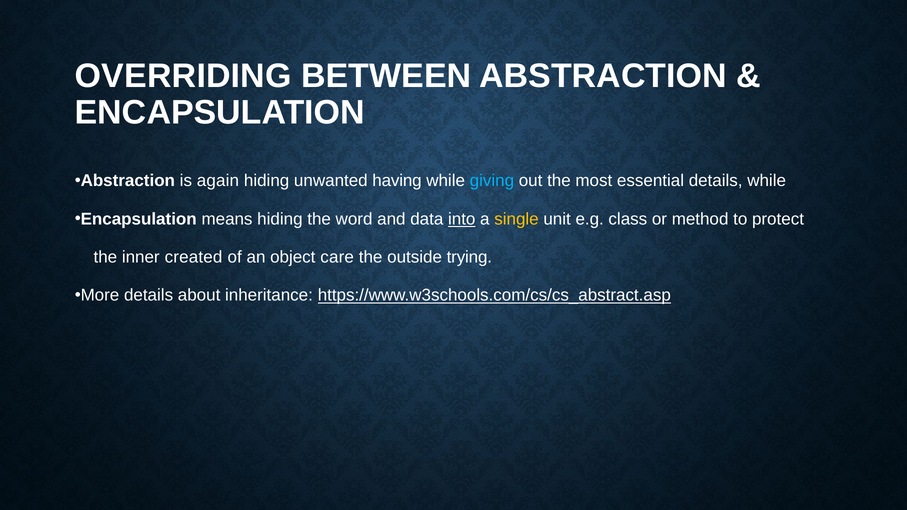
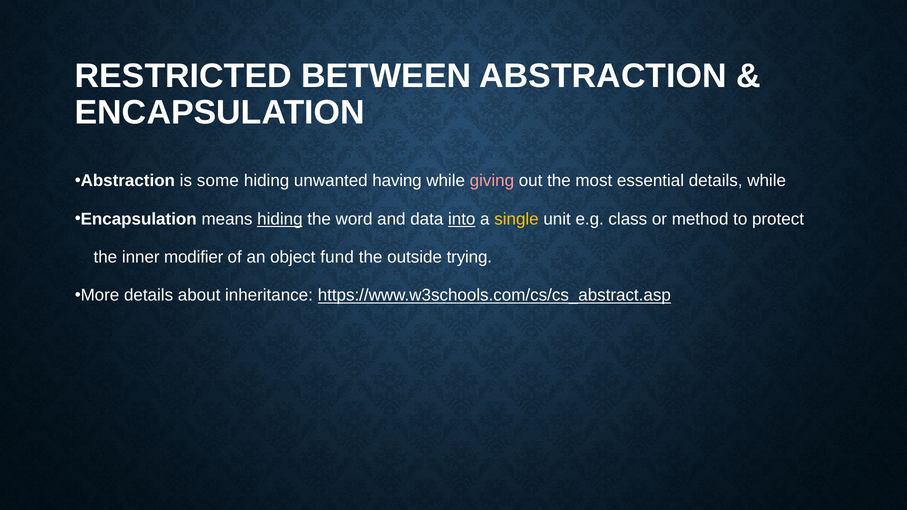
OVERRIDING: OVERRIDING -> RESTRICTED (183, 76)
again: again -> some (218, 181)
giving colour: light blue -> pink (492, 181)
hiding underline: none -> present (280, 219)
created: created -> modifier (194, 257)
care: care -> fund (337, 257)
